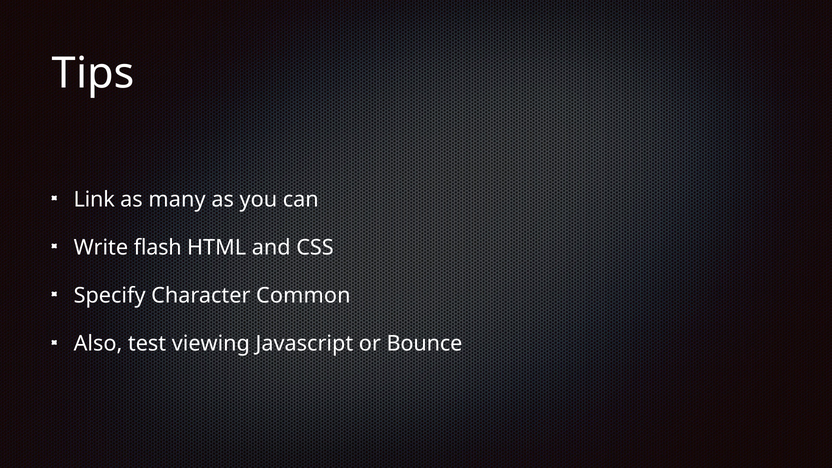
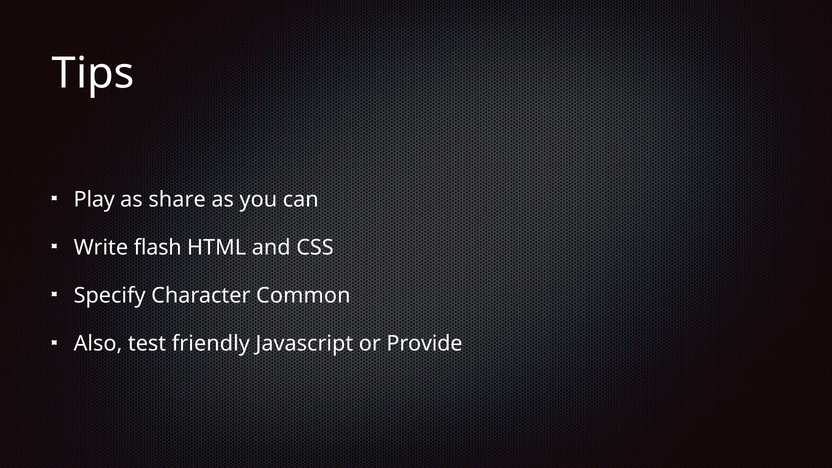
Link: Link -> Play (94, 200)
many: many -> share (177, 200)
viewing: viewing -> friendly (211, 344)
Bounce: Bounce -> Provide (424, 344)
